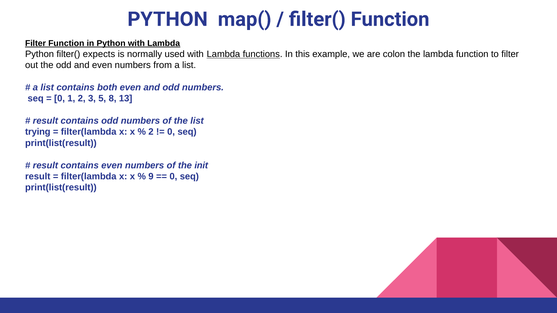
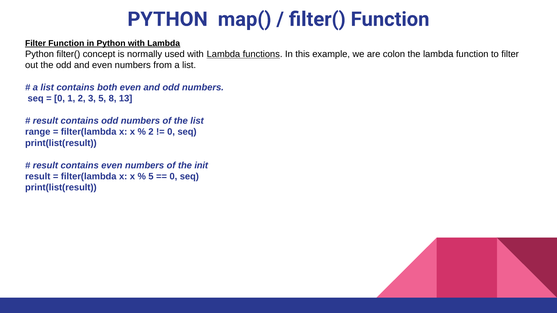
expects: expects -> concept (99, 54)
trying: trying -> range (38, 132)
9: 9 -> 5 (151, 177)
